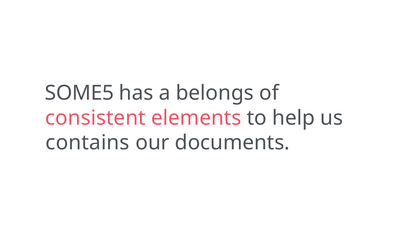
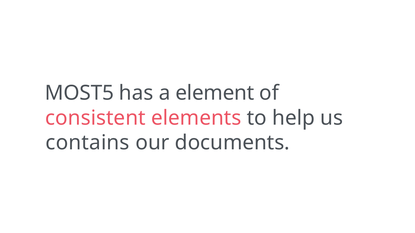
SOME5: SOME5 -> MOST5 (79, 93)
belongs: belongs -> element (215, 93)
